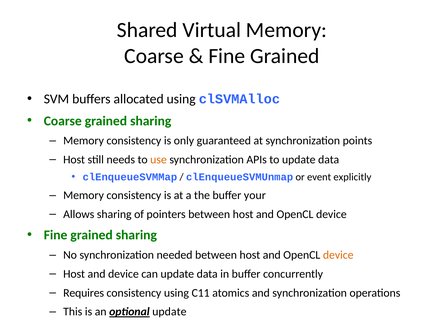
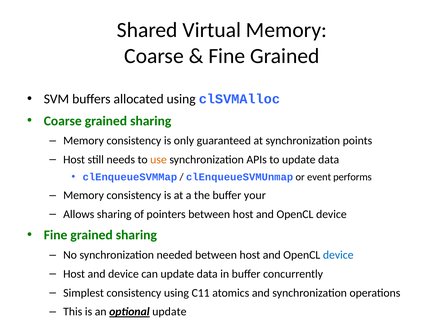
explicitly: explicitly -> performs (352, 177)
device colour: orange -> blue (338, 255)
Requires: Requires -> Simplest (84, 293)
